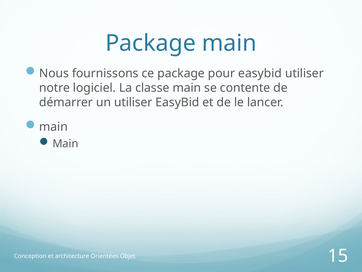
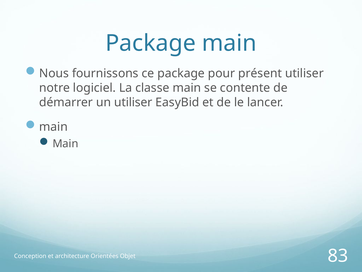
pour easybid: easybid -> présent (260, 73)
15: 15 -> 83 (338, 255)
